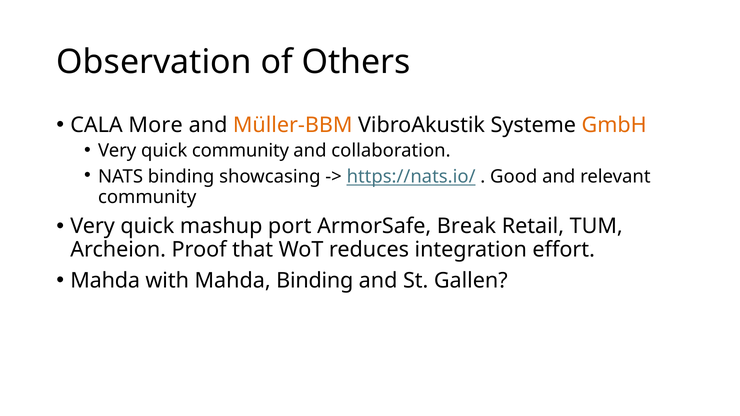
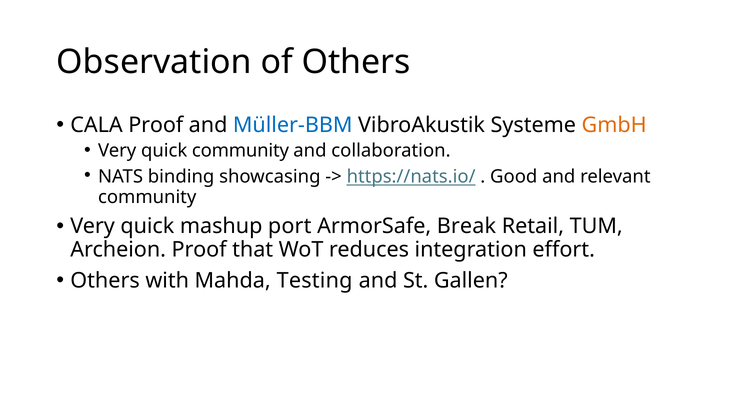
CALA More: More -> Proof (156, 125)
Müller-BBM colour: orange -> blue (293, 125)
Mahda: Mahda -> Others (105, 281)
Mahda Binding: Binding -> Testing (315, 281)
